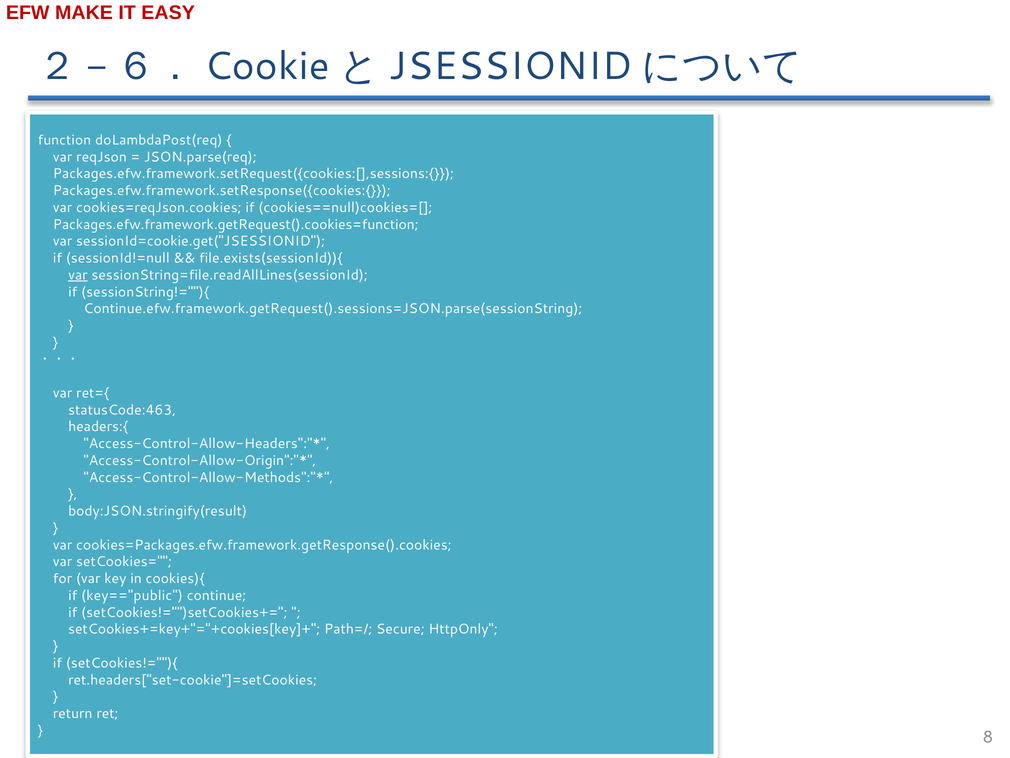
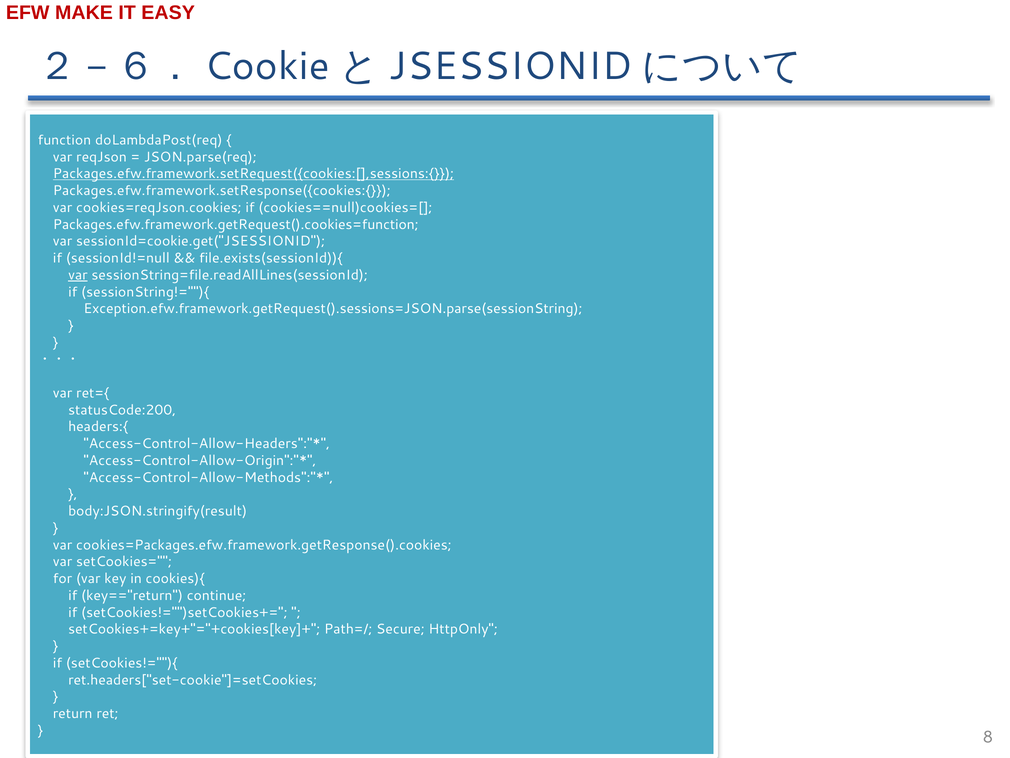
Packages.efw.framework.setRequest({cookies:[],sessions:{ underline: none -> present (253, 174)
Continue.efw.framework.getRequest().sessions=JSON.parse(sessionString: Continue.efw.framework.getRequest().sessions=JSON.parse(sessionString -> Exception.efw.framework.getRequest().sessions=JSON.parse(sessionString (333, 309)
statusCode:463: statusCode:463 -> statusCode:200 (122, 410)
key=="public: key=="public -> key=="return (132, 595)
